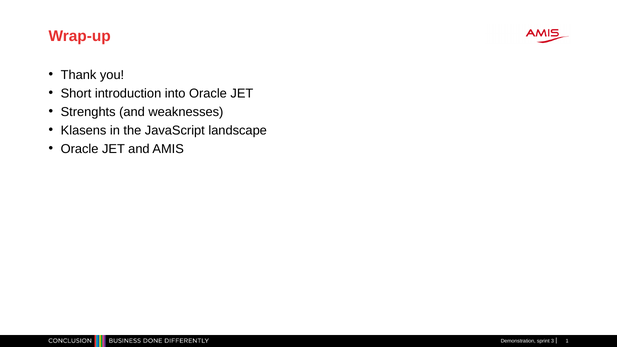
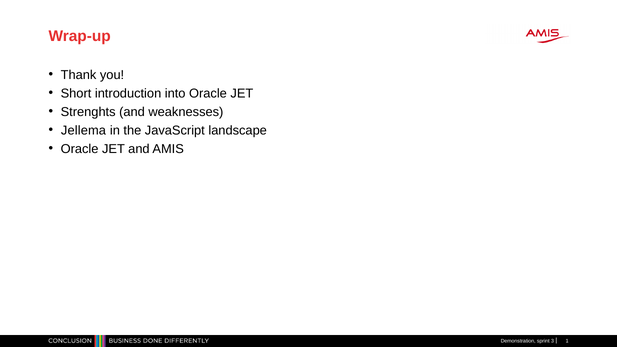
Klasens: Klasens -> Jellema (83, 130)
